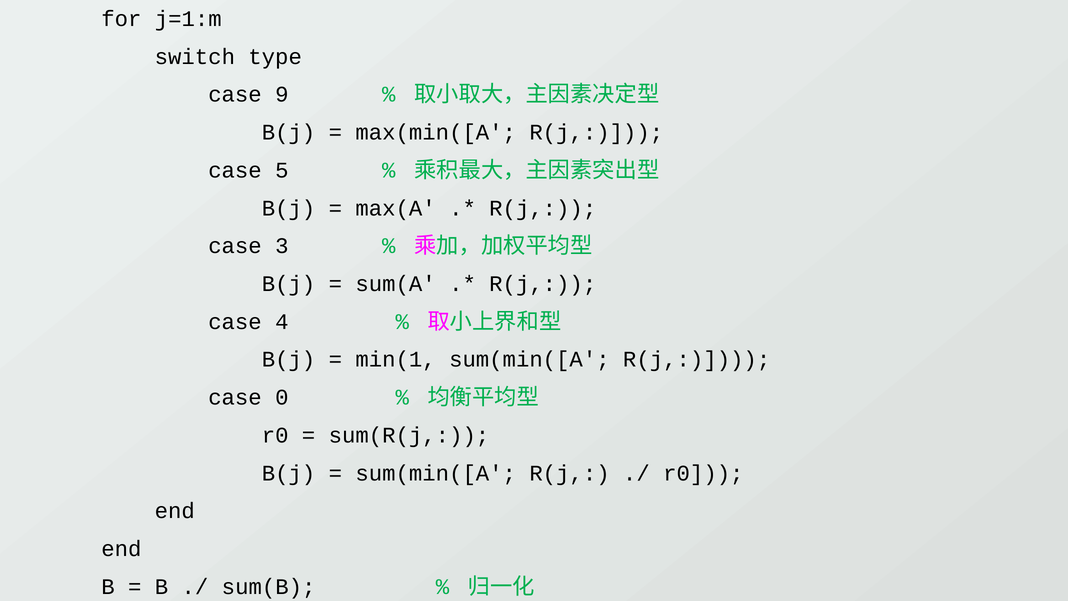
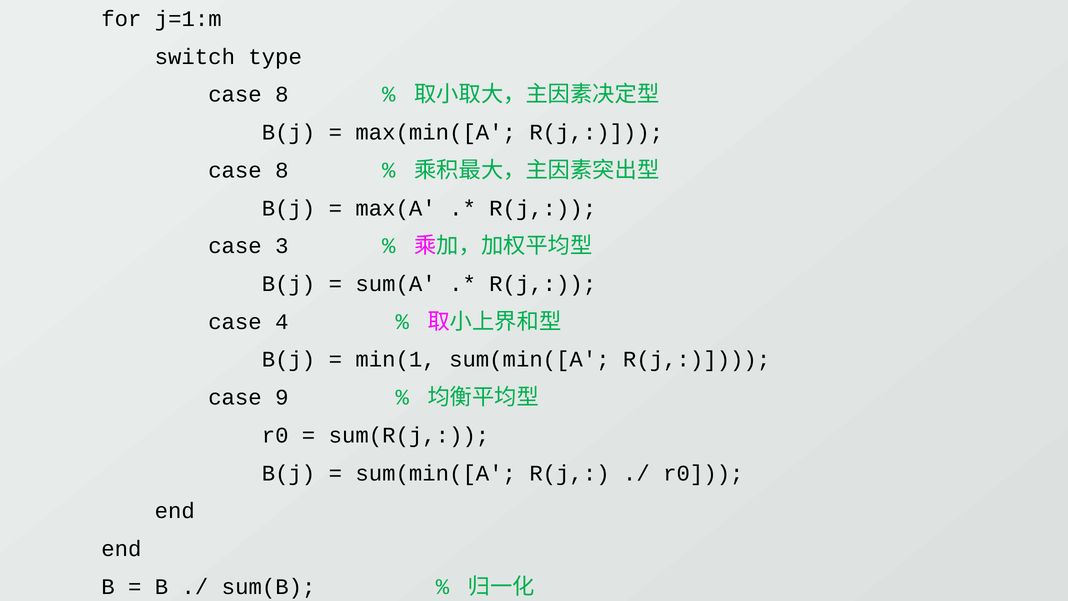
9: 9 -> 8 (282, 95)
5: 5 -> 8 (282, 170)
0: 0 -> 9 (282, 397)
